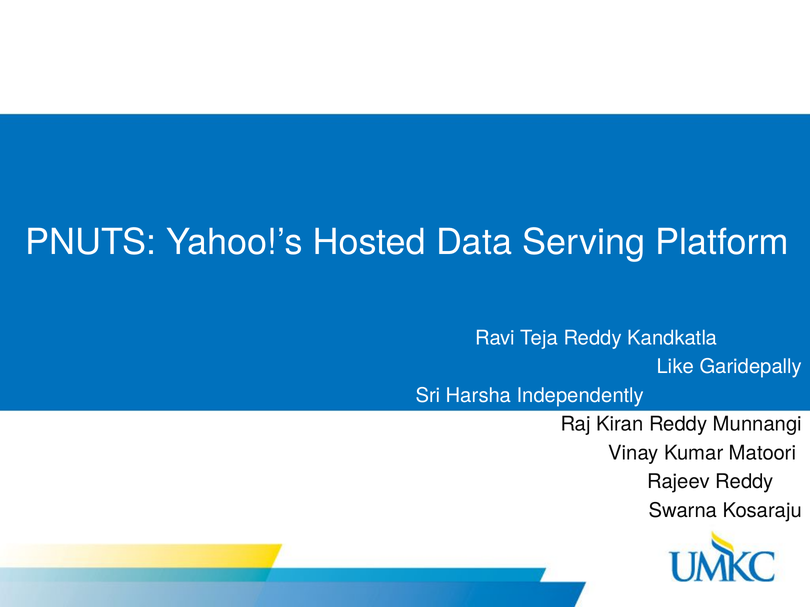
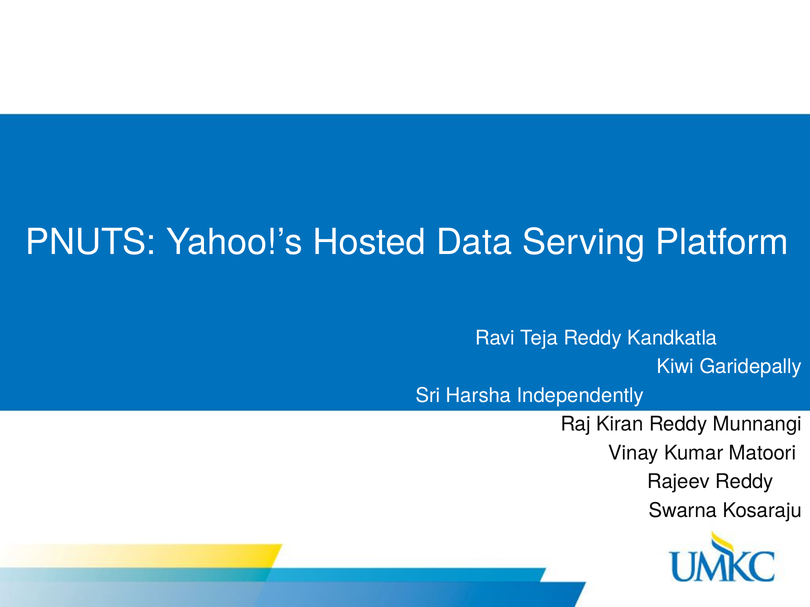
Like: Like -> Kiwi (675, 367)
